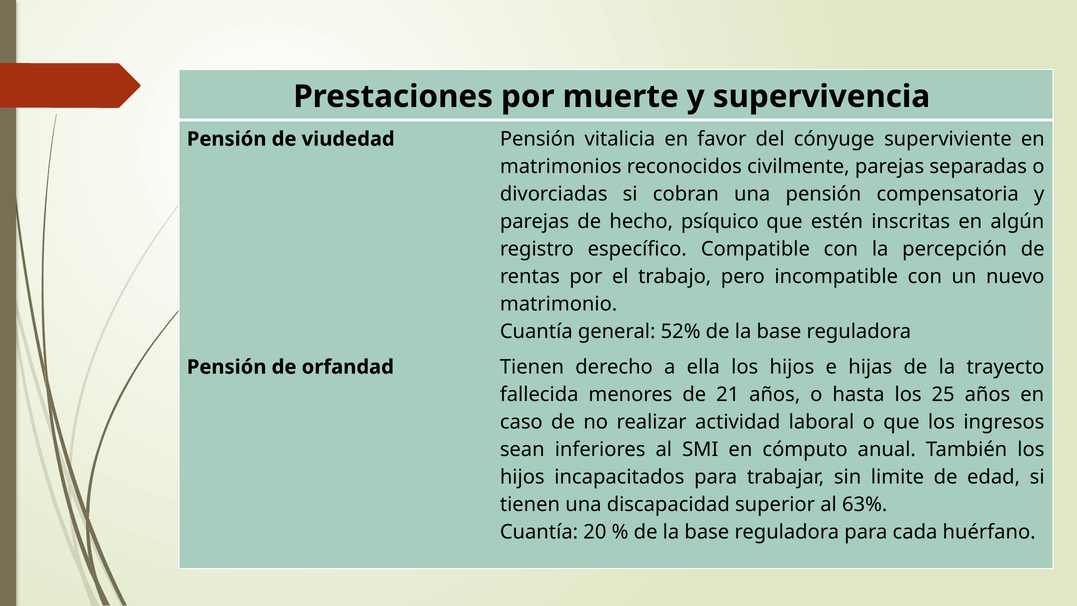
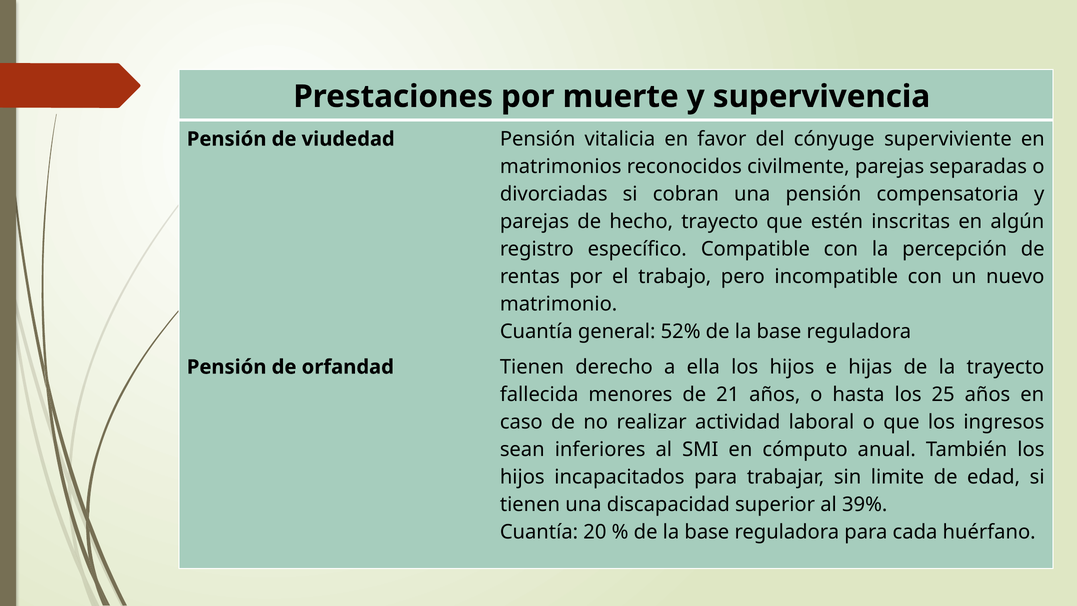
hecho psíquico: psíquico -> trayecto (720, 221)
63%: 63% -> 39% (865, 504)
